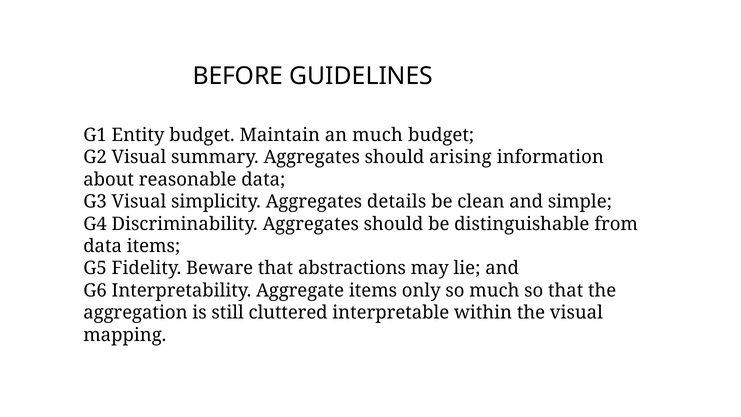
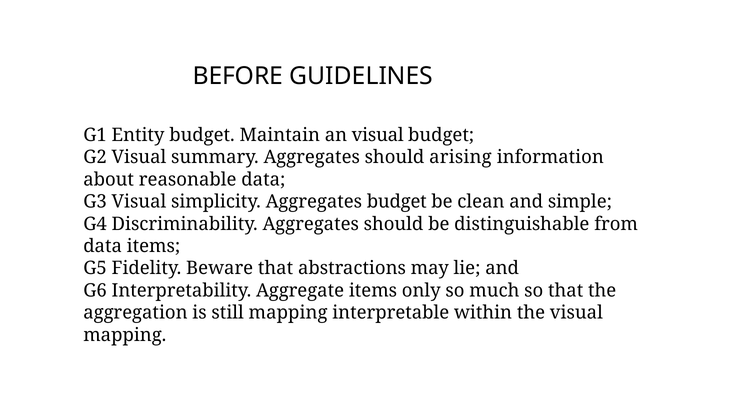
an much: much -> visual (378, 135)
Aggregates details: details -> budget (397, 202)
still cluttered: cluttered -> mapping (288, 313)
